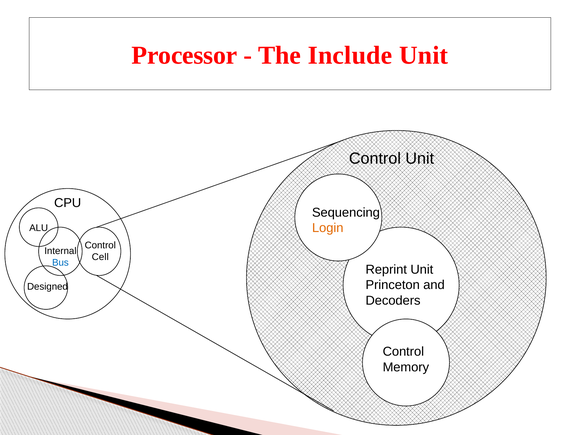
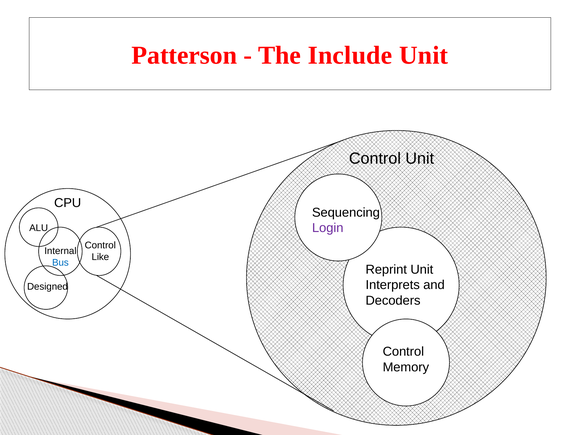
Processor: Processor -> Patterson (184, 55)
Login colour: orange -> purple (328, 228)
Cell: Cell -> Like (100, 257)
Princeton: Princeton -> Interprets (393, 285)
